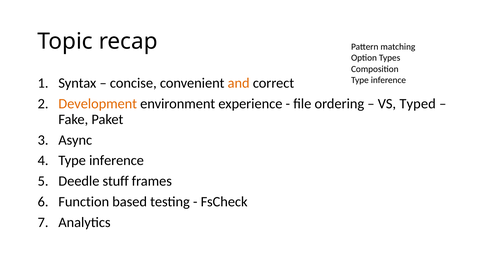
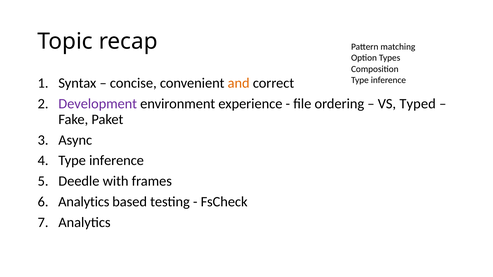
Development colour: orange -> purple (98, 104)
stuff: stuff -> with (116, 181)
Function: Function -> Analytics (84, 202)
